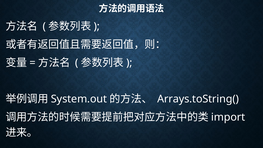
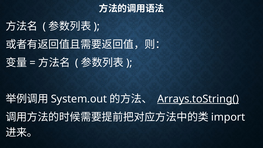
Arrays.toString( underline: none -> present (198, 99)
